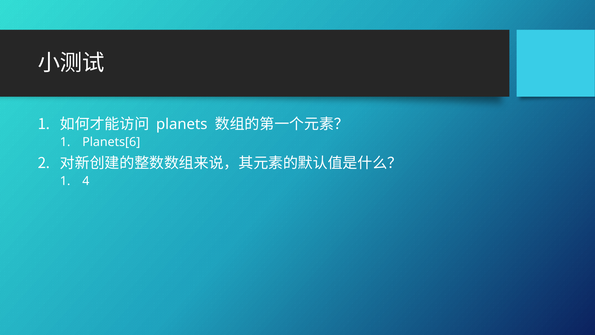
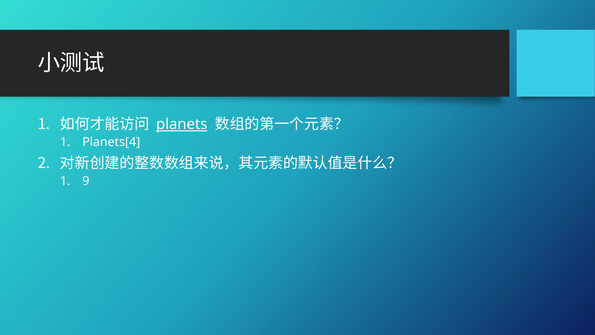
planets underline: none -> present (182, 124)
Planets[6: Planets[6 -> Planets[4 (111, 142)
4: 4 -> 9 (86, 181)
